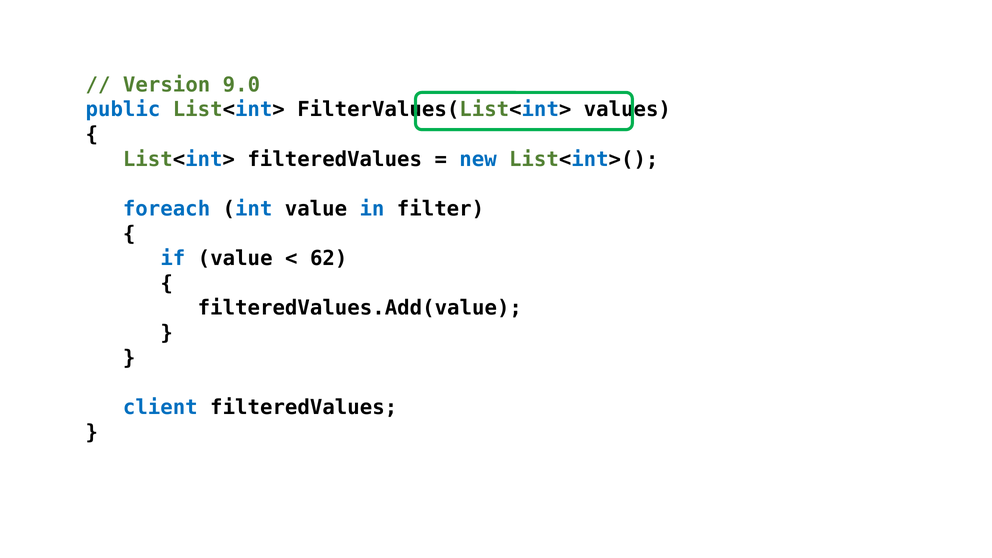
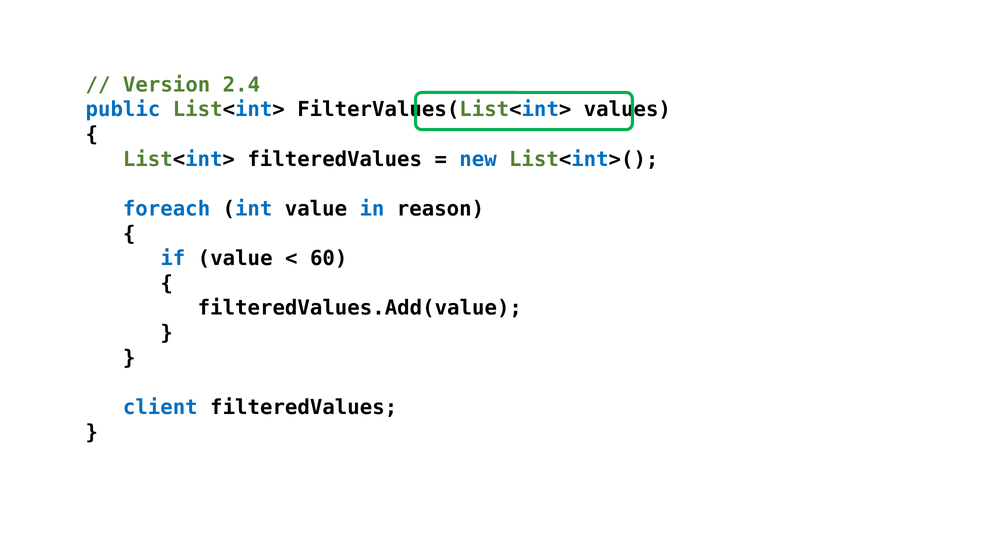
9.0: 9.0 -> 2.4 (241, 85)
filter: filter -> reason (440, 209)
62: 62 -> 60 (329, 259)
